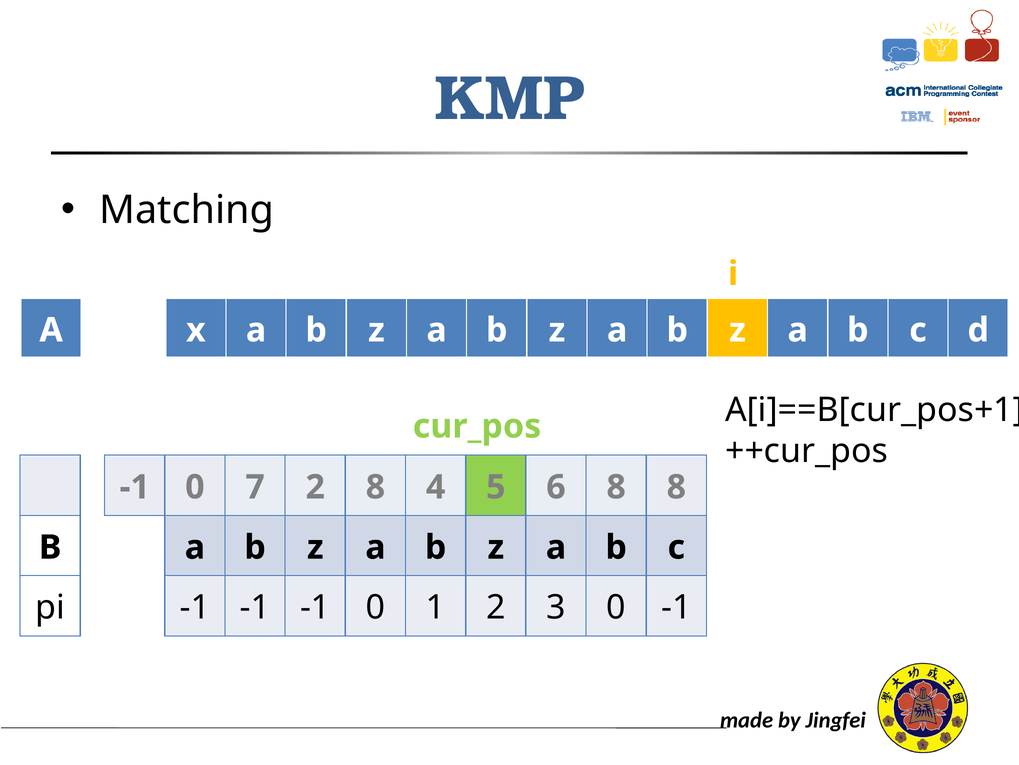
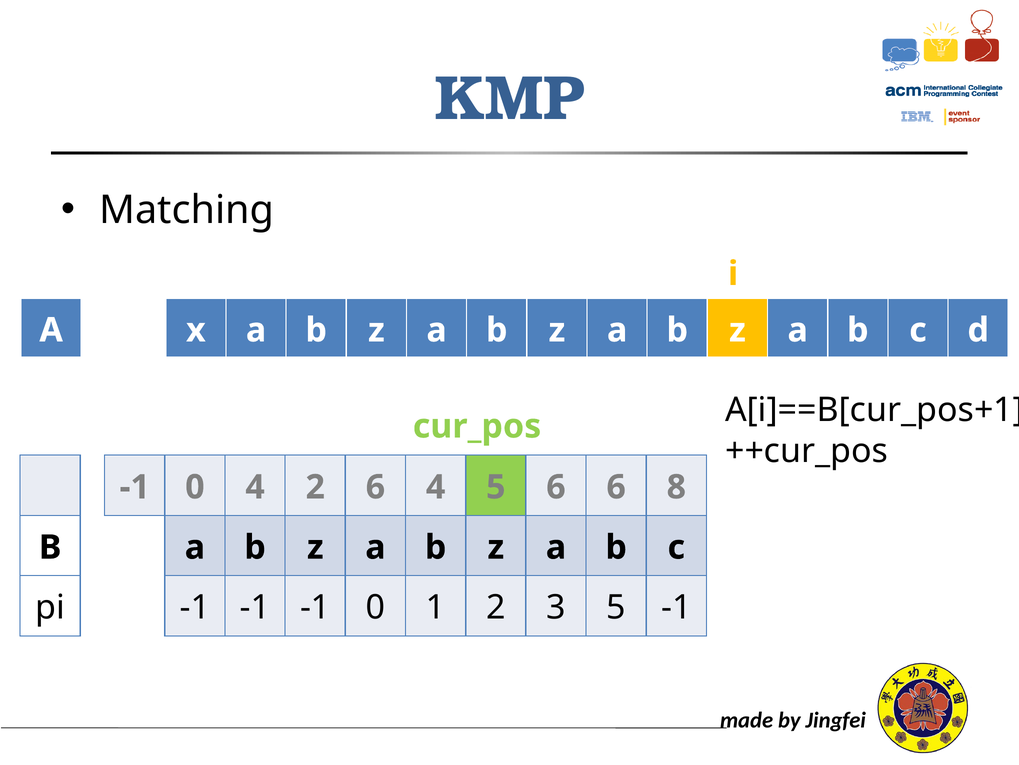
0 7: 7 -> 4 (255, 487)
2 8: 8 -> 6 (375, 487)
6 8: 8 -> 6 (616, 487)
3 0: 0 -> 5 (616, 607)
